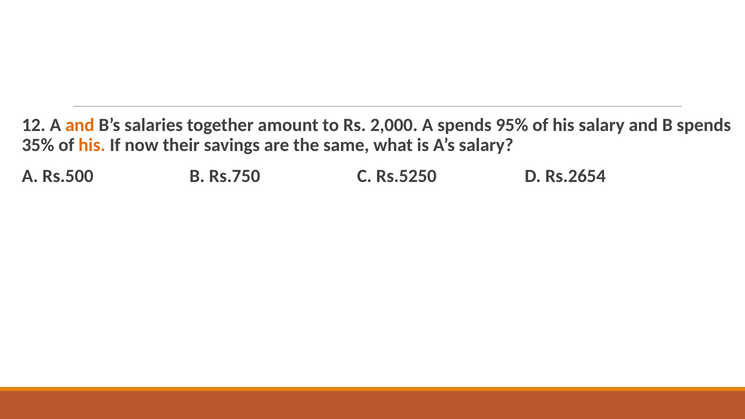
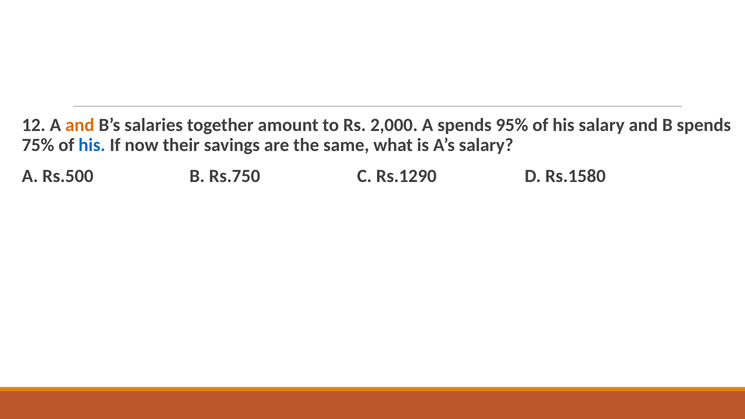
35%: 35% -> 75% (38, 145)
his colour: orange -> blue (92, 145)
Rs.5250: Rs.5250 -> Rs.1290 (406, 176)
Rs.2654: Rs.2654 -> Rs.1580 (575, 176)
